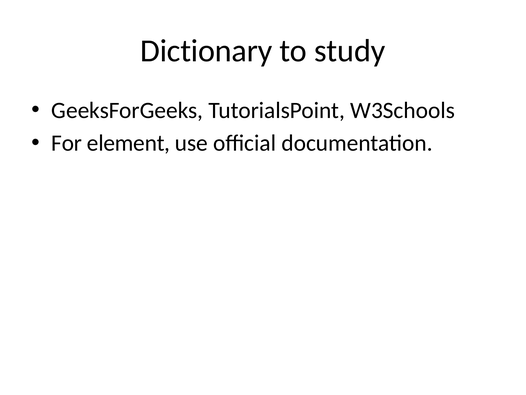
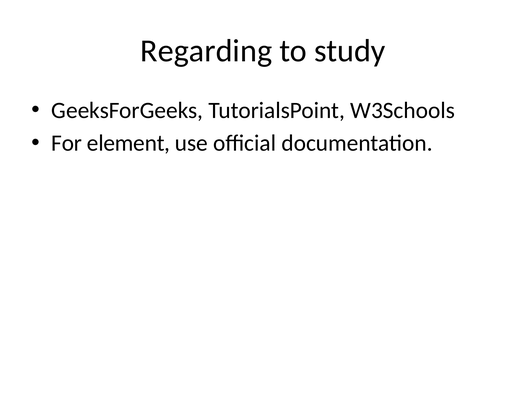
Dictionary: Dictionary -> Regarding (206, 51)
